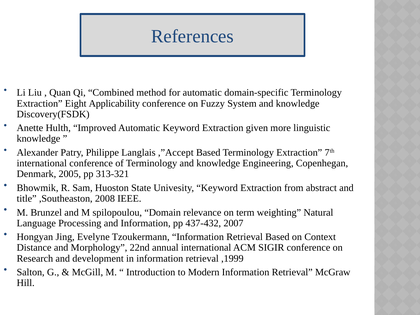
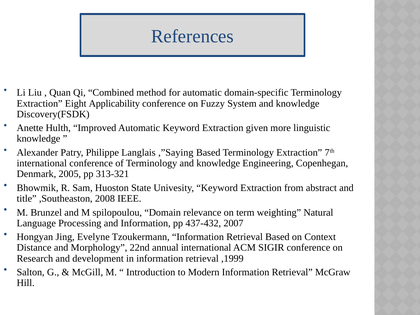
,”Accept: ,”Accept -> ,”Saying (176, 153)
